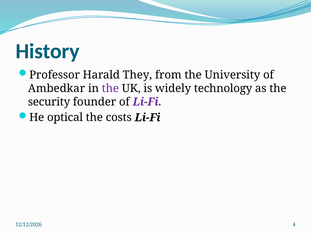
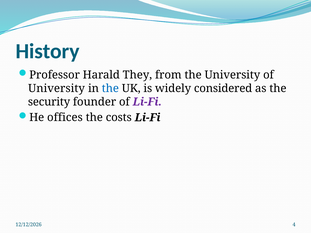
Ambedkar: Ambedkar -> University (56, 88)
the colour: purple -> blue (110, 88)
technology: technology -> considered (223, 88)
optical: optical -> offices (65, 118)
